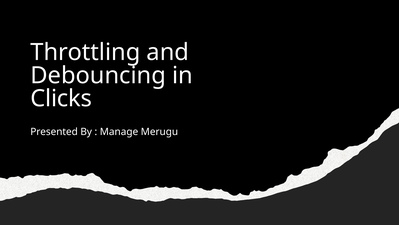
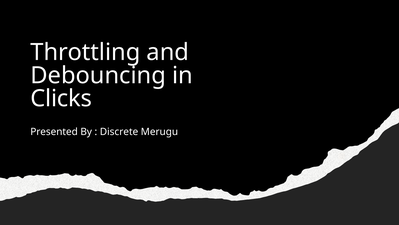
Manage: Manage -> Discrete (119, 132)
